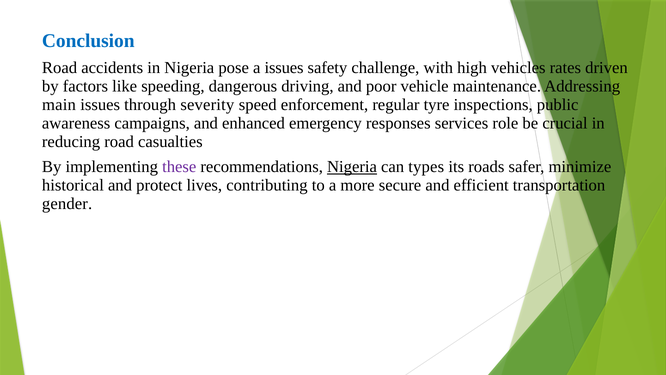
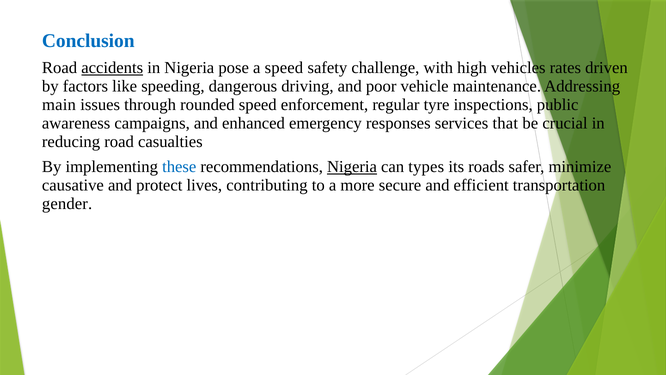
accidents underline: none -> present (112, 68)
a issues: issues -> speed (284, 68)
severity: severity -> rounded (207, 105)
role: role -> that (505, 123)
these colour: purple -> blue (179, 167)
historical: historical -> causative (73, 185)
